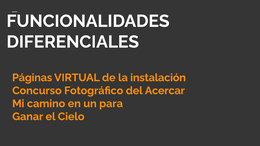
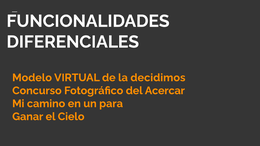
Páginas: Páginas -> Modelo (32, 78)
instalación: instalación -> decidimos (158, 78)
